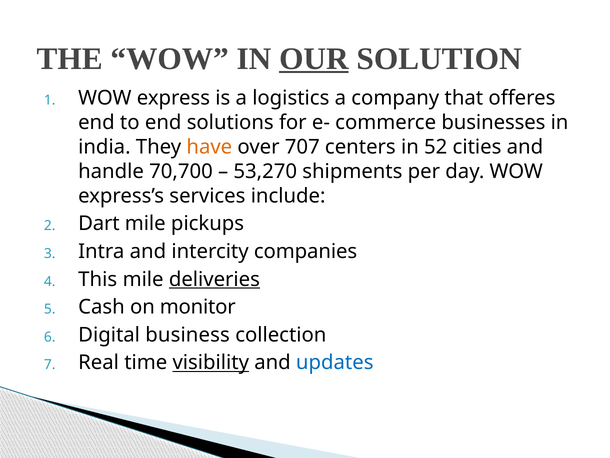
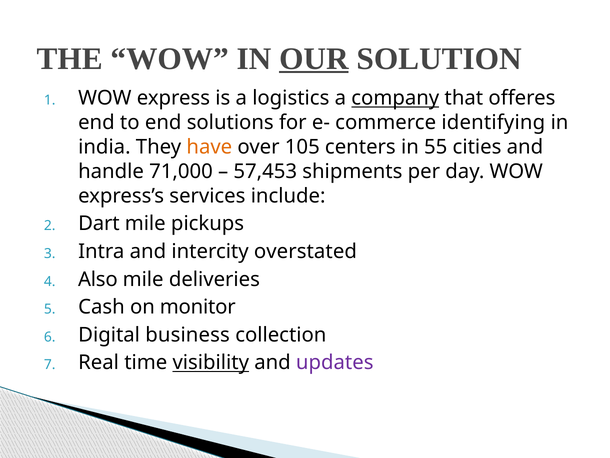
company underline: none -> present (395, 98)
businesses: businesses -> identifying (493, 122)
707: 707 -> 105 (302, 147)
52: 52 -> 55 (436, 147)
70,700: 70,700 -> 71,000 (181, 171)
53,270: 53,270 -> 57,453 (265, 171)
companies: companies -> overstated (305, 251)
This: This -> Also (98, 279)
deliveries underline: present -> none (214, 279)
updates colour: blue -> purple (335, 362)
